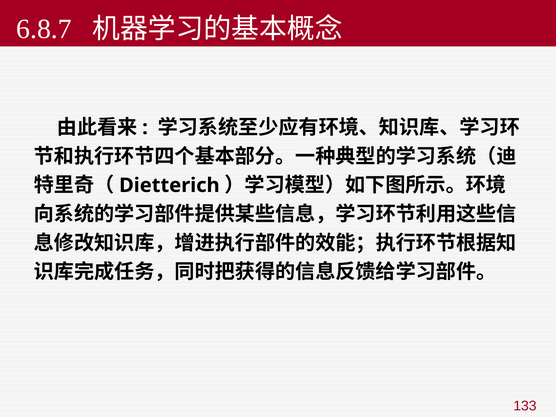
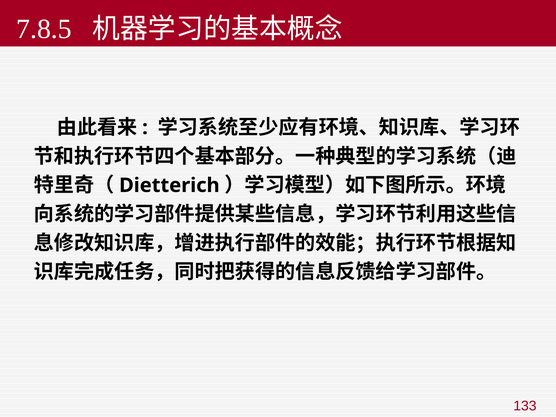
6.8.7: 6.8.7 -> 7.8.5 (44, 29)
